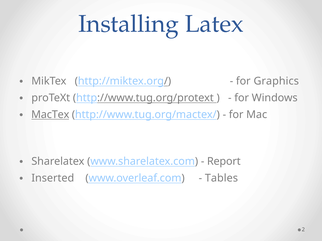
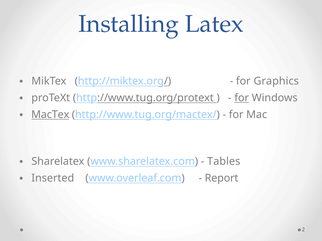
for underline: none -> present (242, 98)
Report: Report -> Tables (224, 162)
Tables: Tables -> Report (222, 178)
